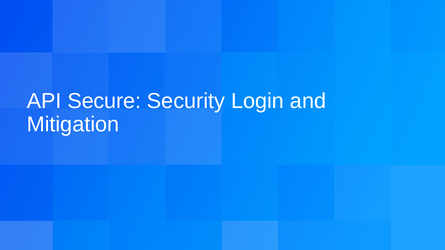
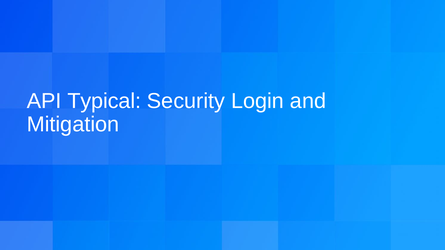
Secure: Secure -> Typical (104, 101)
